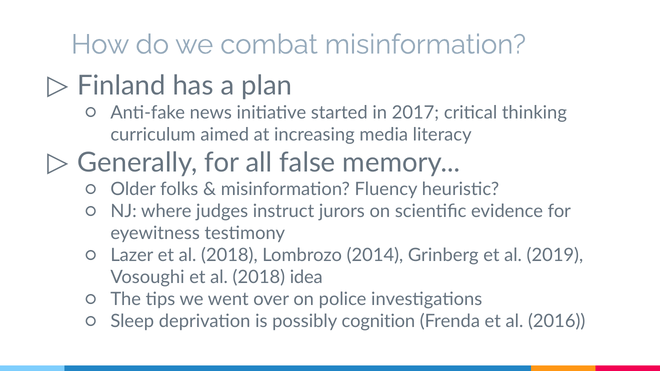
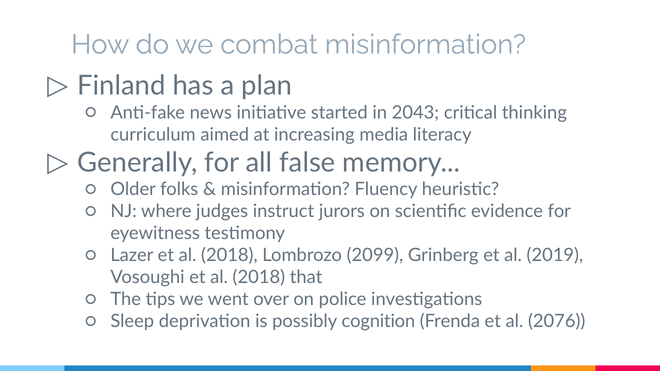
2017: 2017 -> 2043 (415, 113)
2014: 2014 -> 2099 (375, 256)
idea: idea -> that (306, 278)
2016: 2016 -> 2076 (557, 322)
